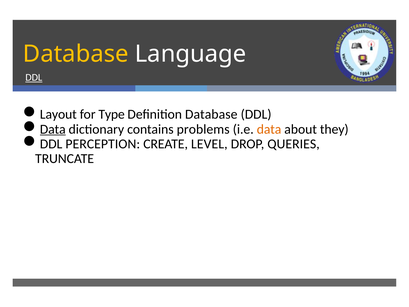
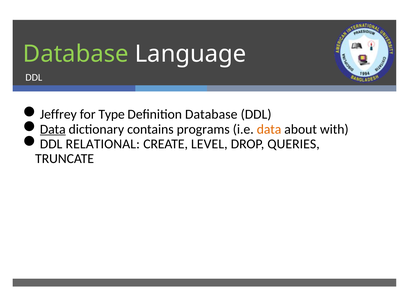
Database colour: yellow -> light green (76, 54)
DDL underline: present -> none (34, 77)
Layout: Layout -> Jeffrey (58, 114)
problems: problems -> programs (203, 129)
they: they -> with (334, 129)
PERCEPTION: PERCEPTION -> RELATIONAL (103, 144)
